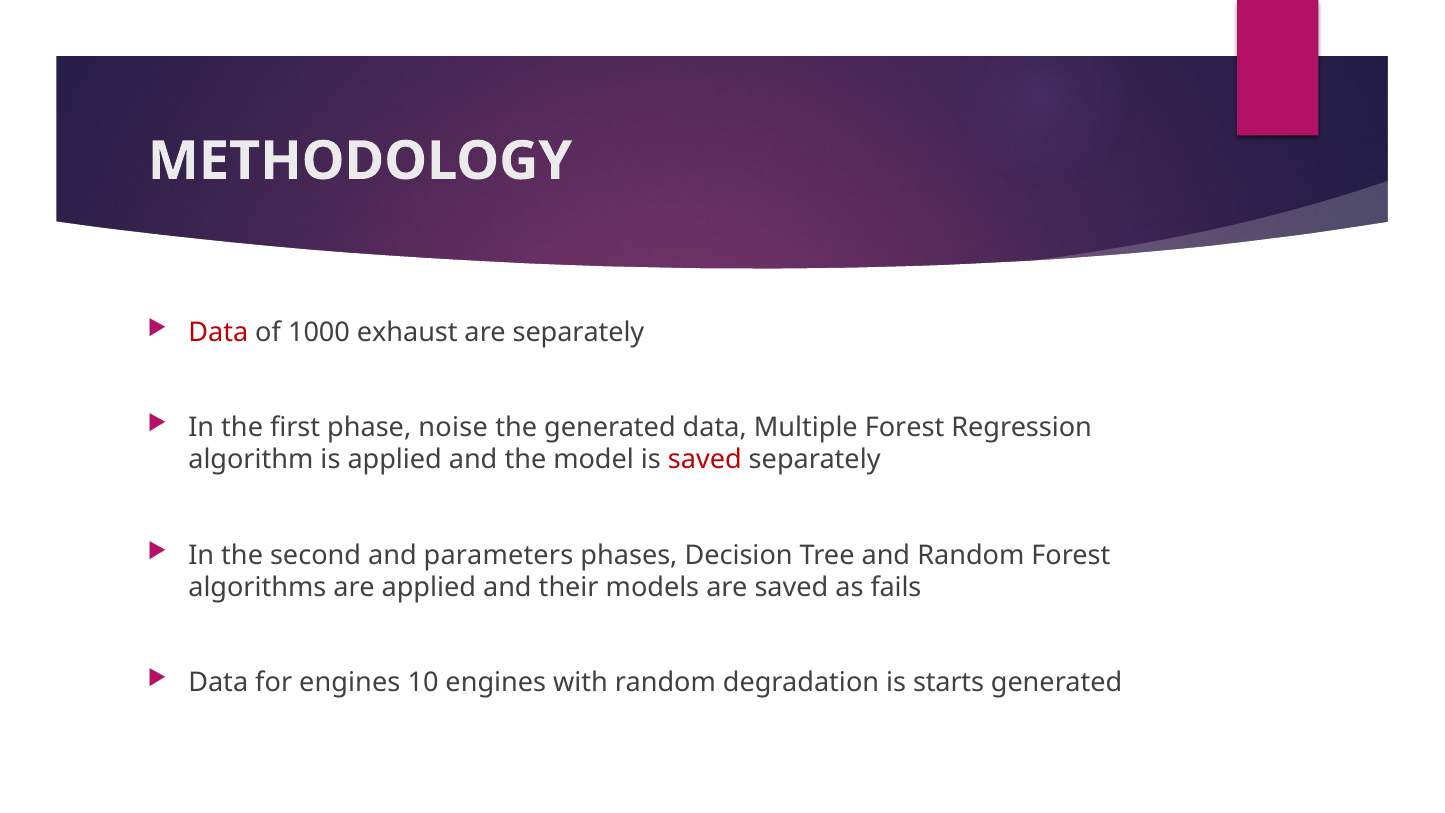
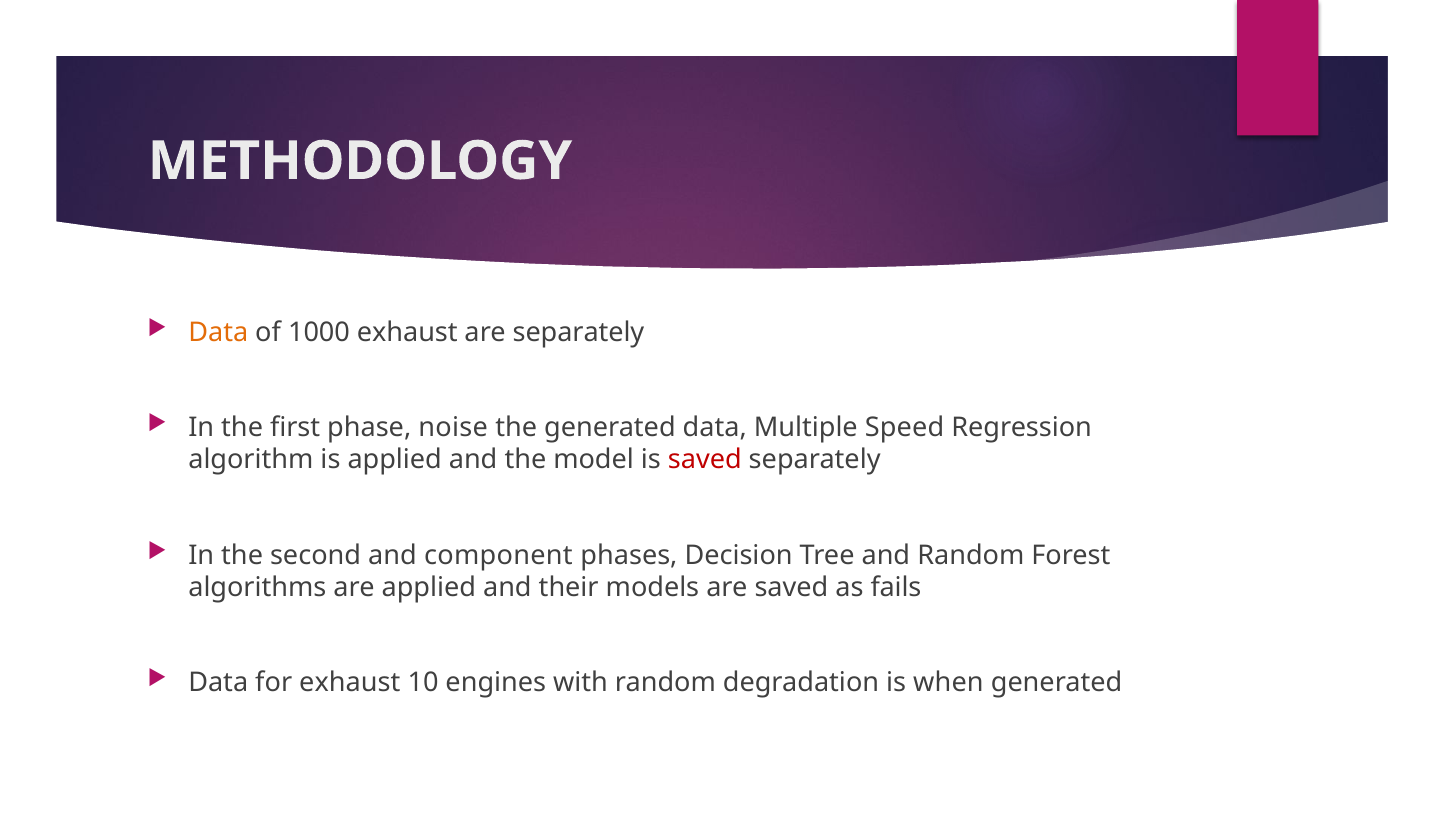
Data colour: red -> orange (218, 332)
Multiple Forest: Forest -> Speed (905, 427)
parameters: parameters -> component (498, 555)
for engines: engines -> exhaust (350, 683)
starts: starts -> when (948, 683)
